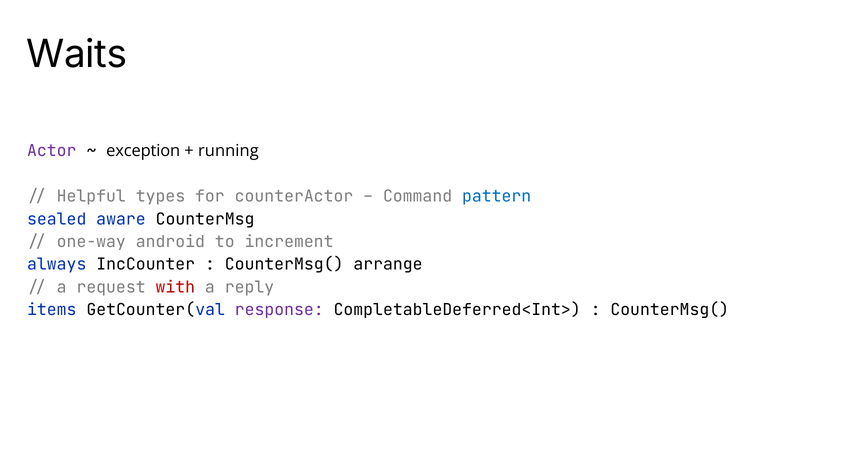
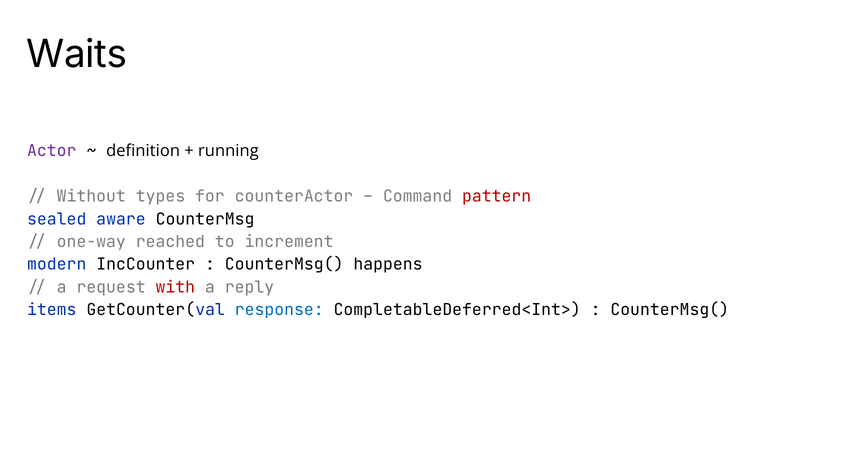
exception: exception -> definition (143, 151)
Helpful: Helpful -> Without (91, 196)
pattern colour: blue -> red (497, 196)
android: android -> reached (170, 242)
always: always -> modern (57, 264)
arrange: arrange -> happens (388, 264)
response colour: purple -> blue (279, 310)
